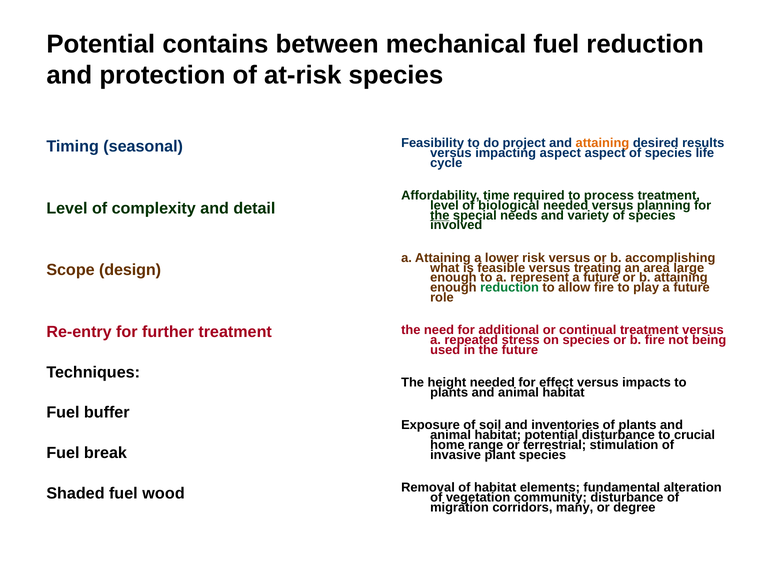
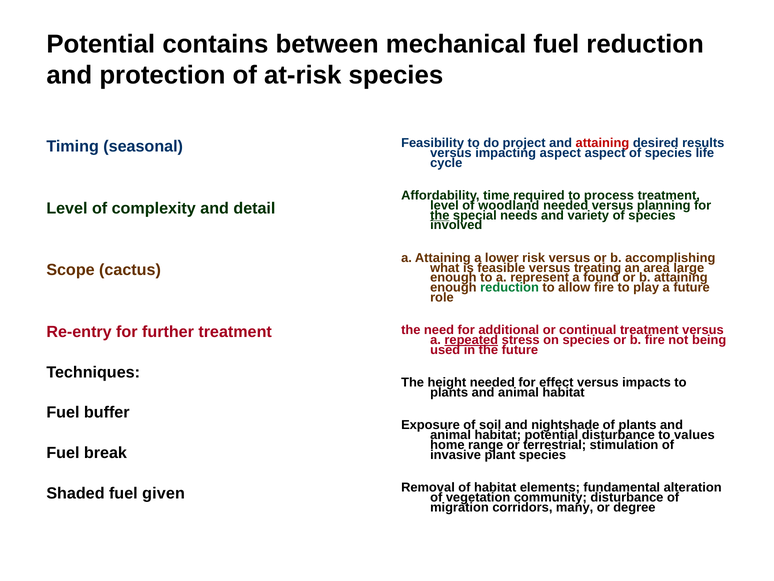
attaining colour: orange -> red (602, 143)
biological: biological -> woodland (509, 205)
design: design -> cactus (130, 270)
represent a future: future -> found (601, 277)
repeated underline: none -> present (471, 340)
inventories: inventories -> nightshade (565, 425)
crucial: crucial -> values (694, 435)
wood: wood -> given (164, 493)
